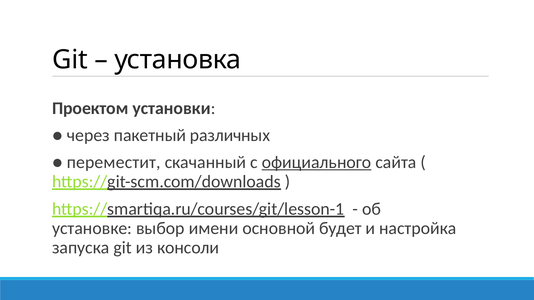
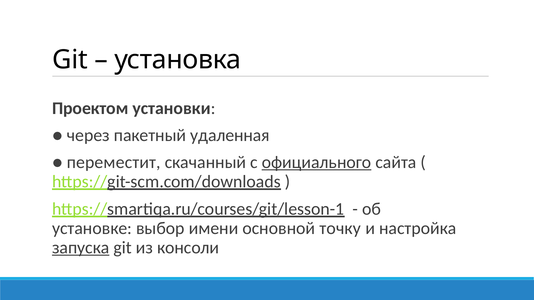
различных: различных -> удаленная (230, 135)
будет: будет -> точку (340, 229)
запуска underline: none -> present (81, 248)
